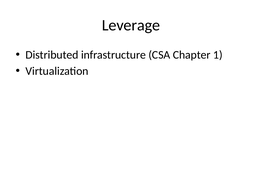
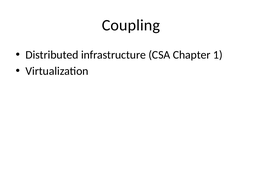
Leverage: Leverage -> Coupling (131, 25)
